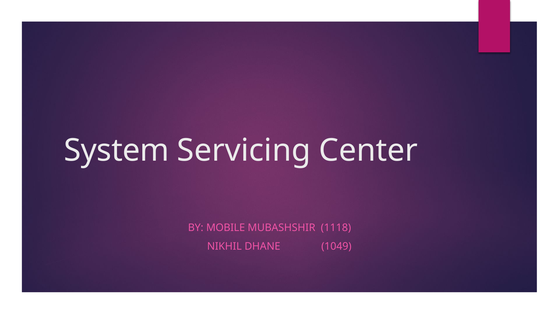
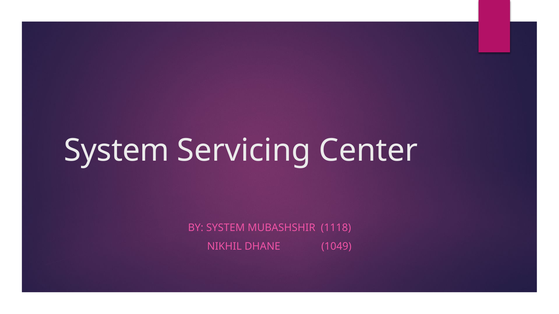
BY MOBILE: MOBILE -> SYSTEM (226, 228)
